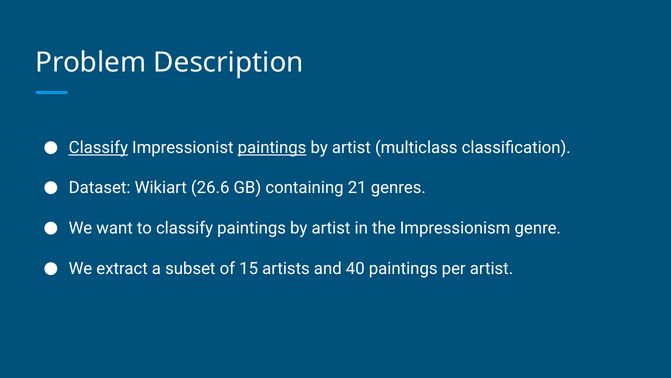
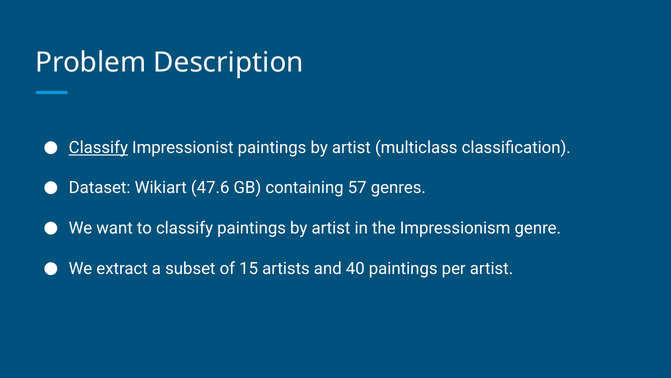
paintings underline: present -> none (272, 147)
26.6: 26.6 -> 47.6 (210, 188)
21: 21 -> 57 (357, 188)
